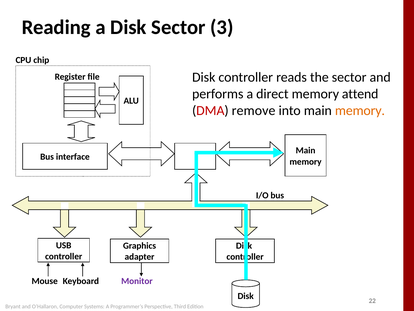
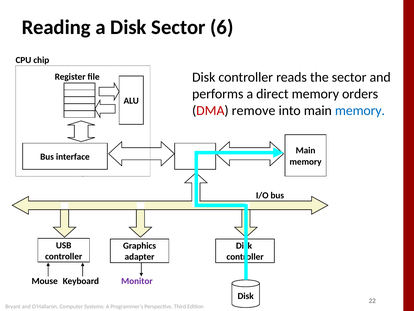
3: 3 -> 6 (222, 27)
attend: attend -> orders (360, 94)
memory colour: orange -> blue (360, 110)
